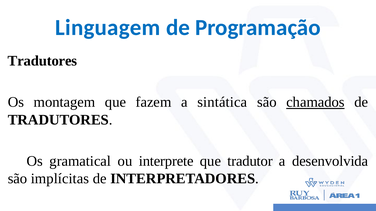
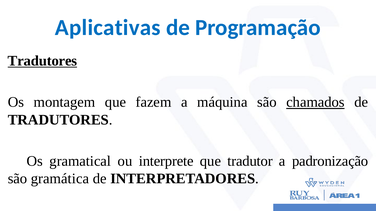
Linguagem: Linguagem -> Aplicativas (108, 28)
Tradutores underline: none -> present (42, 61)
sintática: sintática -> máquina (222, 102)
desenvolvida: desenvolvida -> padronização (330, 161)
implícitas: implícitas -> gramática (60, 179)
